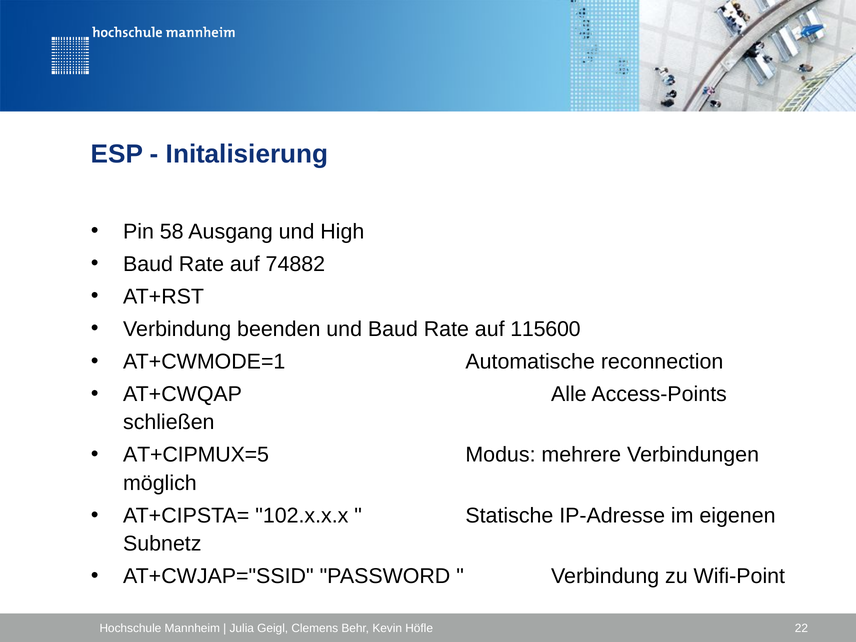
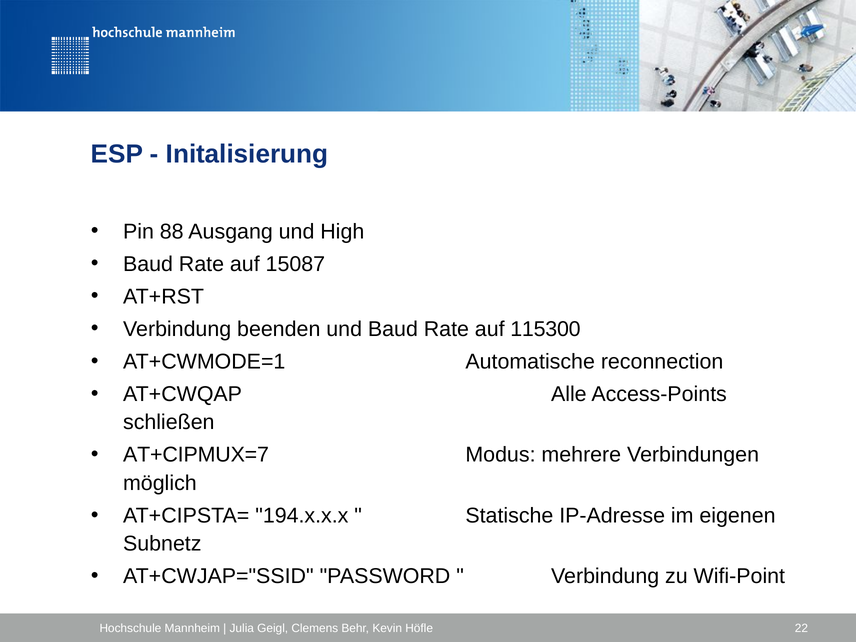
58: 58 -> 88 (172, 232)
74882: 74882 -> 15087 (295, 264)
115600: 115600 -> 115300 (545, 329)
AT+CIPMUX=5: AT+CIPMUX=5 -> AT+CIPMUX=7 (196, 455)
102.x.x.x: 102.x.x.x -> 194.x.x.x (302, 516)
